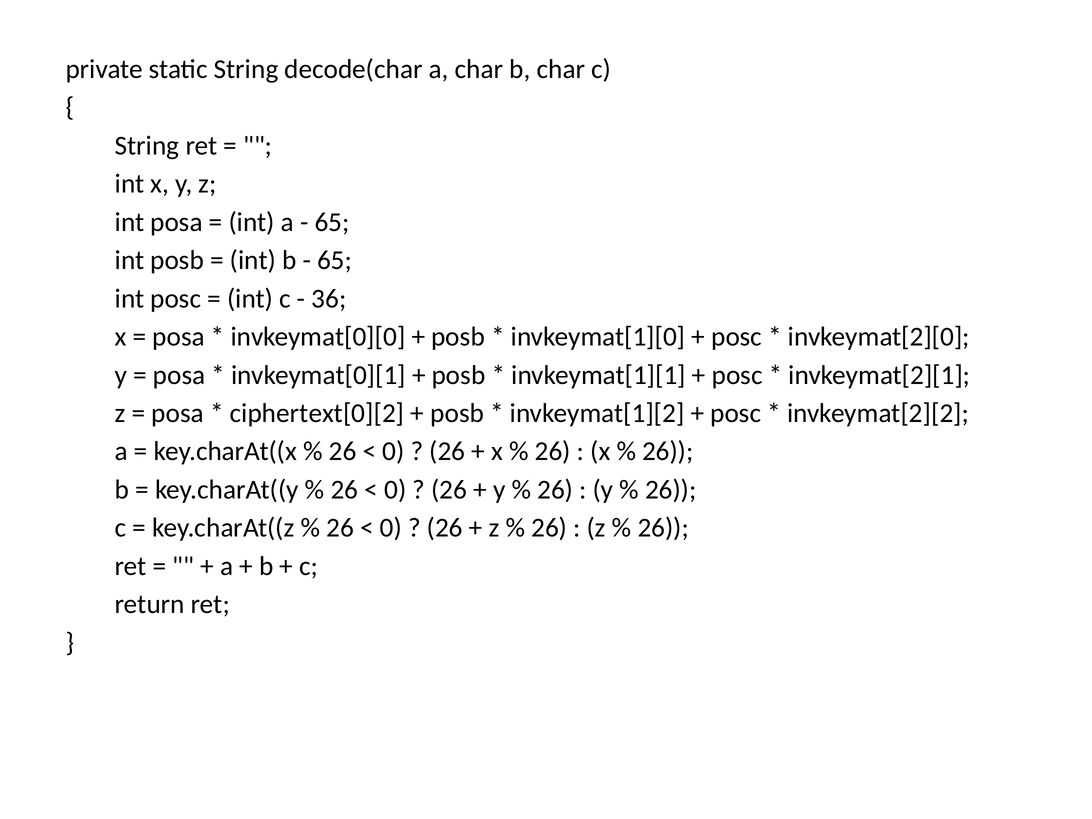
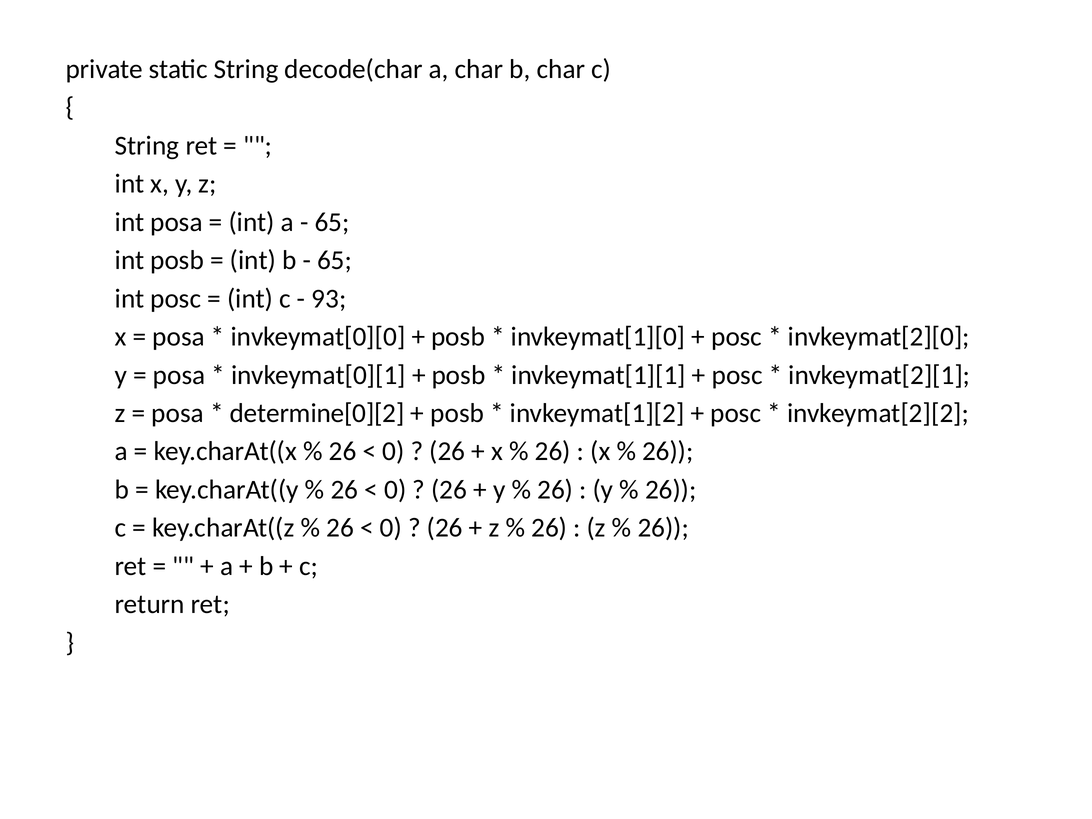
36: 36 -> 93 (329, 299)
ciphertext[0][2: ciphertext[0][2 -> determine[0][2 (317, 413)
